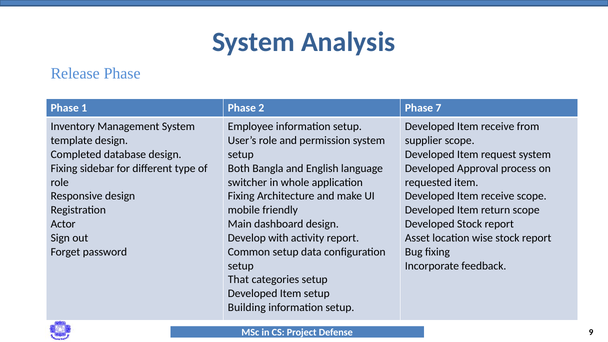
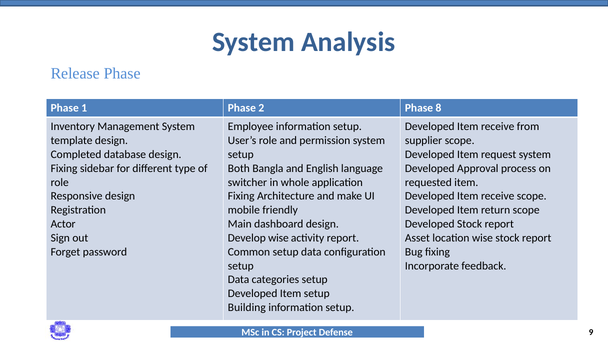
7: 7 -> 8 (438, 108)
Develop with: with -> wise (278, 238)
That: That -> Data (239, 280)
